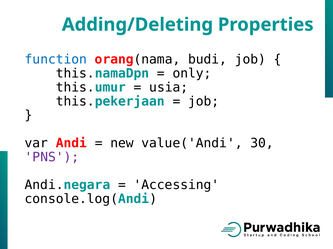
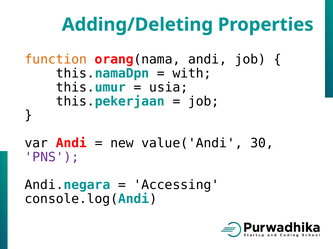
function colour: blue -> orange (56, 60)
orang(nama budi: budi -> andi (208, 60)
only: only -> with (192, 74)
